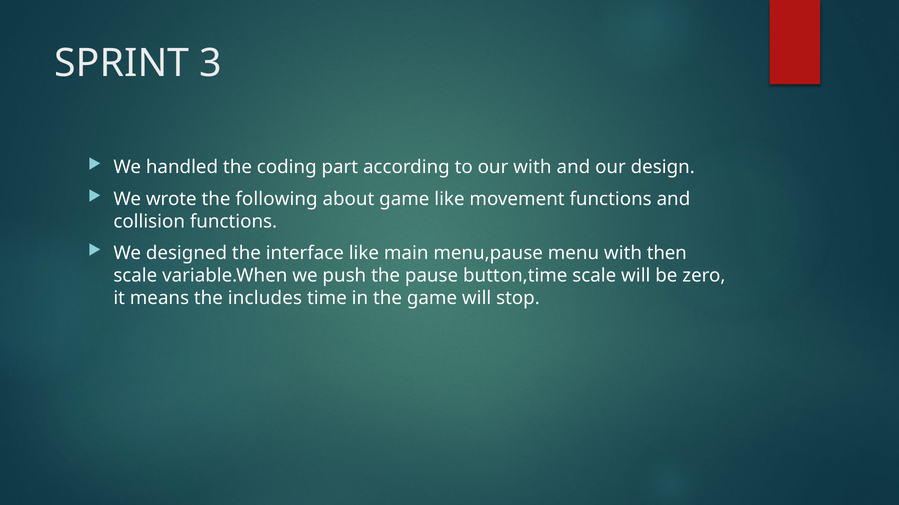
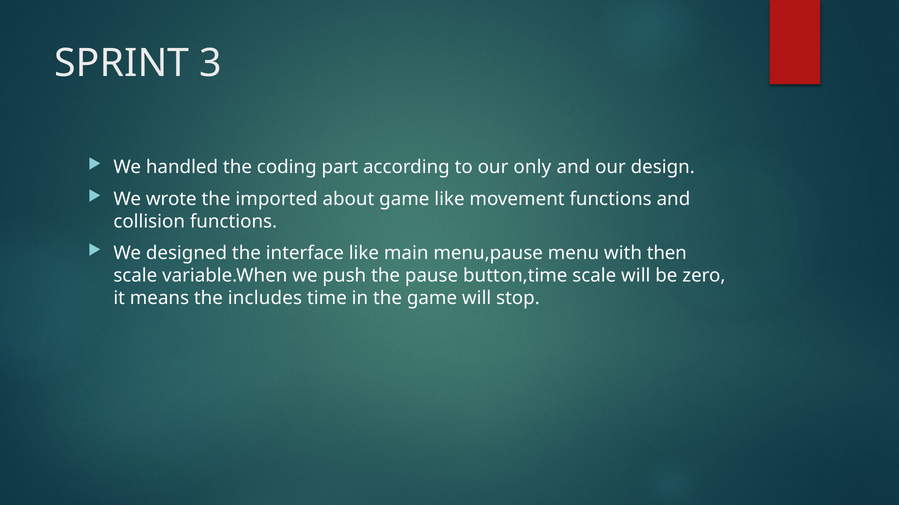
our with: with -> only (532, 167)
following: following -> imported (277, 199)
